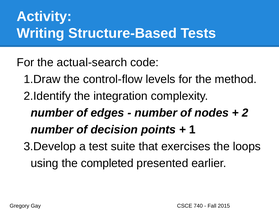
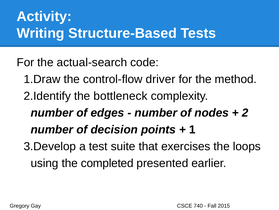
levels: levels -> driver (160, 79)
integration: integration -> bottleneck (120, 96)
